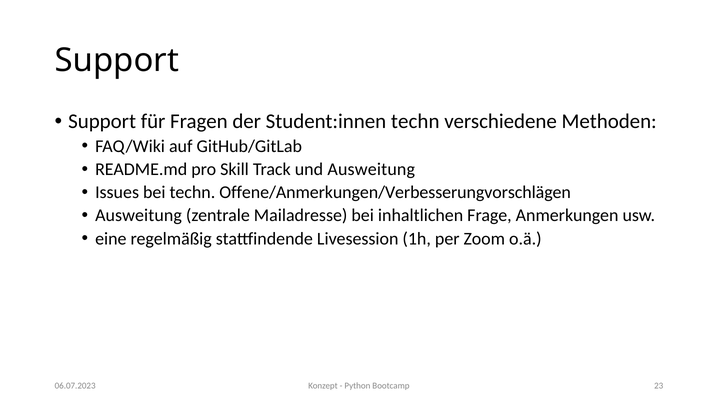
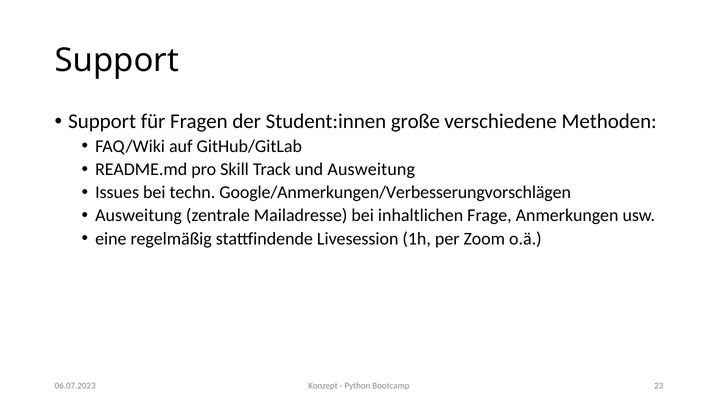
Student:innen techn: techn -> große (415, 121)
Offene/Anmerkungen/Verbesserungvorschlägen: Offene/Anmerkungen/Verbesserungvorschlägen -> Google/Anmerkungen/Verbesserungvorschlägen (395, 192)
